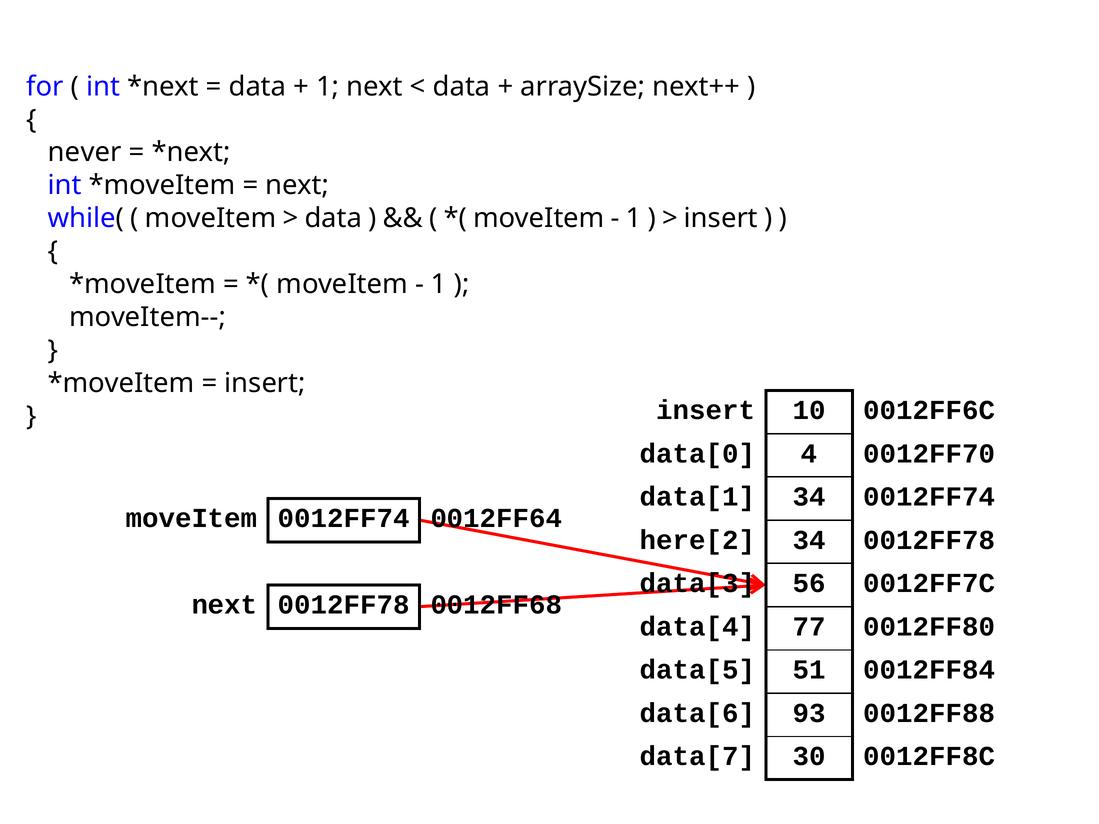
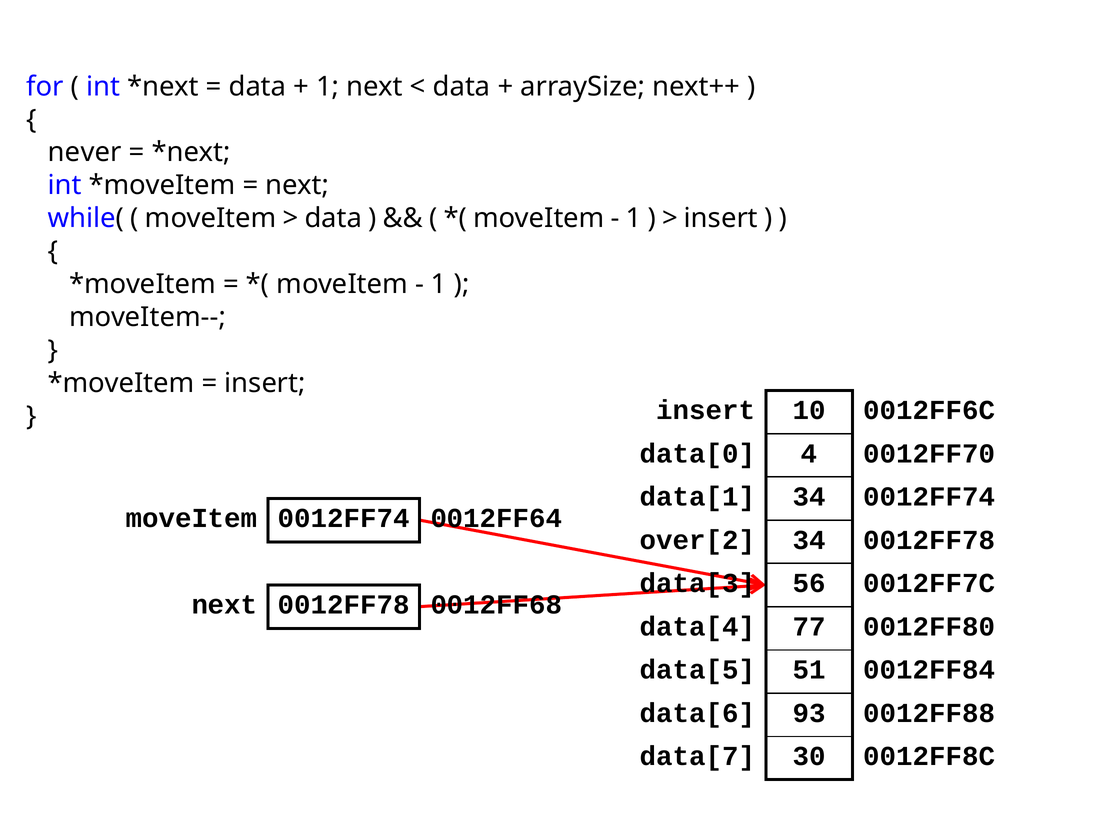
here[2: here[2 -> over[2 (697, 540)
